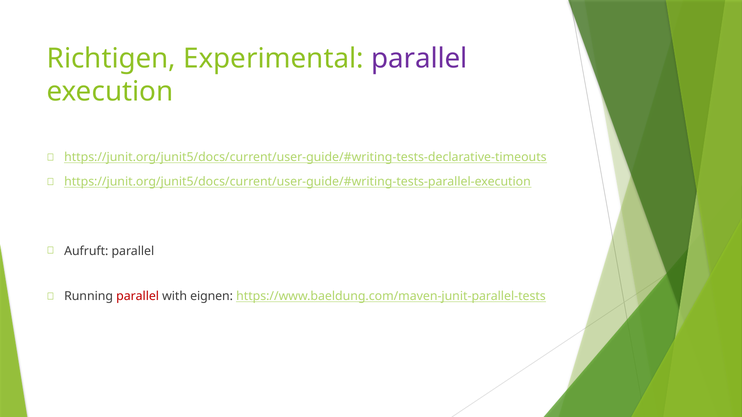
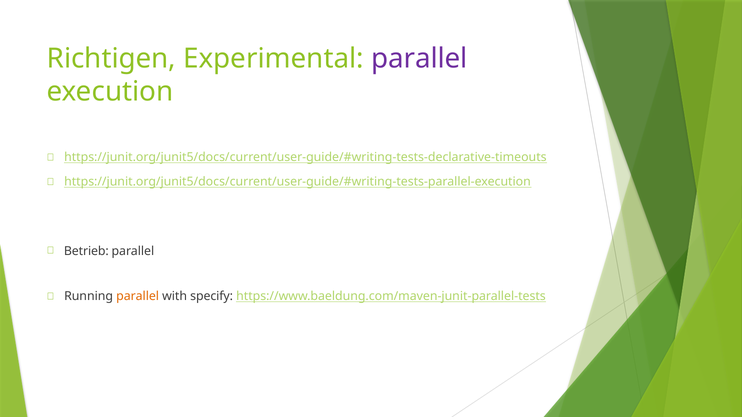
Aufruft: Aufruft -> Betrieb (86, 251)
parallel colour: red -> orange (138, 296)
eignen: eignen -> specify (212, 296)
